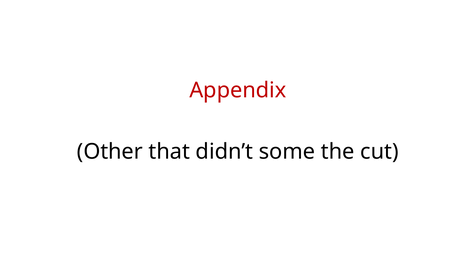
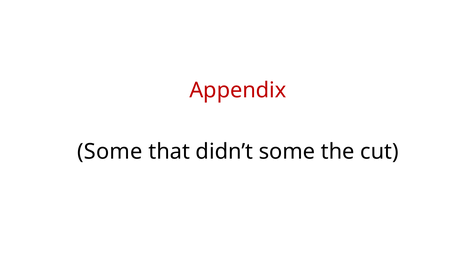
Other: Other -> Some (110, 151)
